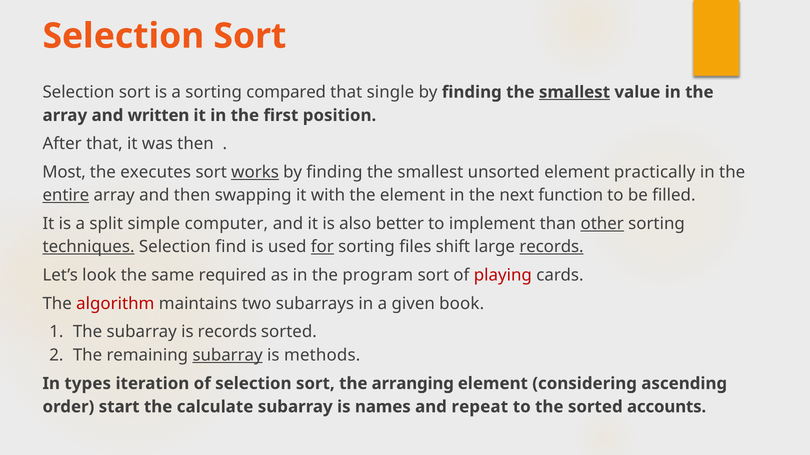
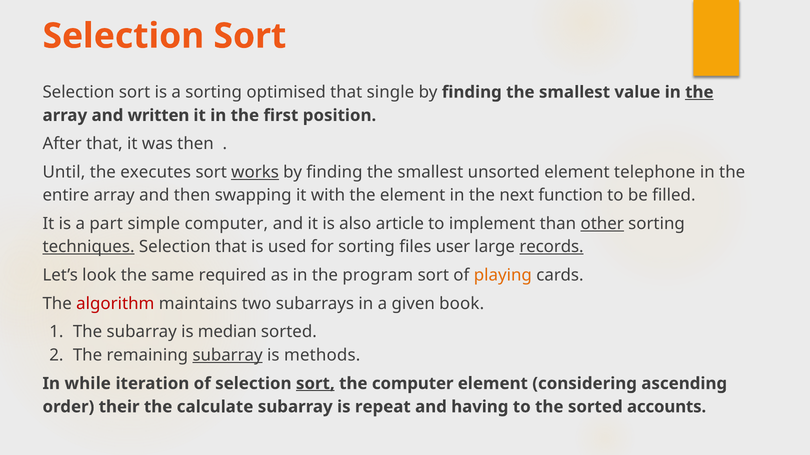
compared: compared -> optimised (286, 92)
smallest underline: present -> none (574, 92)
the underline: none -> present (699, 92)
Most: Most -> Until (64, 172)
practically: practically -> telephone (655, 172)
entire underline: present -> none (66, 196)
split: split -> part (106, 224)
better: better -> article (400, 224)
Selection find: find -> that (231, 247)
for underline: present -> none (322, 247)
shift: shift -> user (453, 247)
playing colour: red -> orange (503, 276)
is records: records -> median (227, 332)
types: types -> while (88, 384)
sort underline: none -> present (315, 384)
the arranging: arranging -> computer (413, 384)
start: start -> their (119, 407)
names: names -> repeat (383, 407)
repeat: repeat -> having (480, 407)
